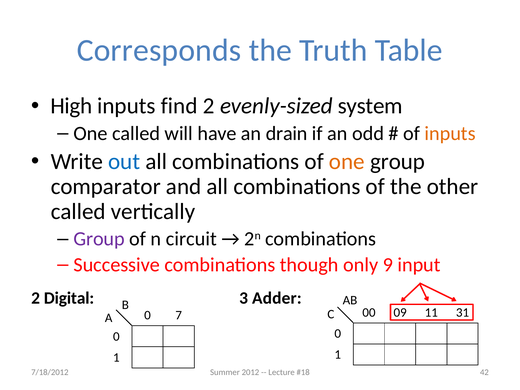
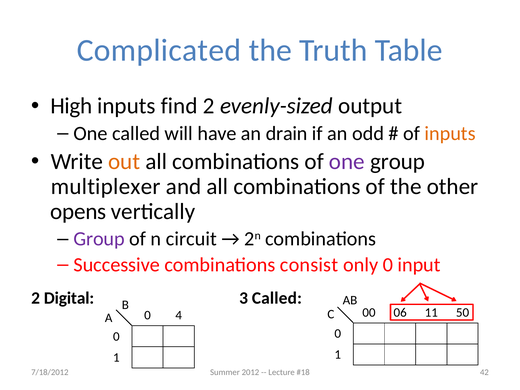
Corresponds: Corresponds -> Complicated (159, 50)
system: system -> output (370, 106)
out colour: blue -> orange (124, 161)
one colour: orange -> purple (347, 161)
comparator: comparator -> multiplexer (106, 186)
called: called -> opens (78, 211)
though: though -> consist (309, 265)
only 9: 9 -> 0 (388, 265)
3 Adder: Adder -> Called (277, 298)
09: 09 -> 06 (400, 313)
31: 31 -> 50 (463, 313)
7: 7 -> 4 (179, 315)
